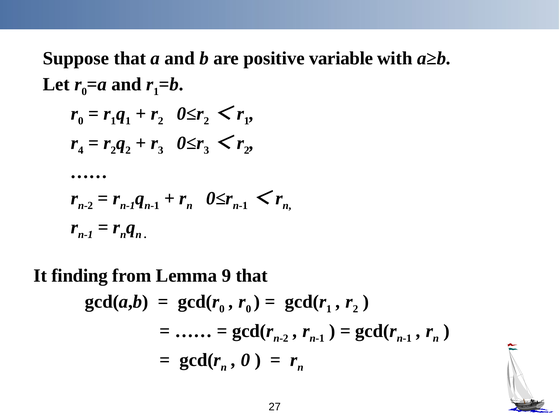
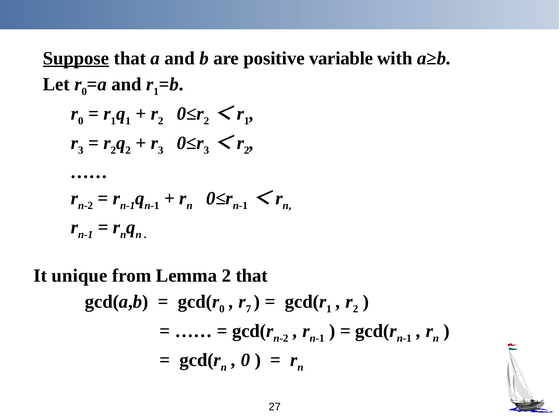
Suppose underline: none -> present (76, 58)
4: 4 -> 3 (81, 150)
finding: finding -> unique (79, 276)
Lemma 9: 9 -> 2 (226, 276)
0: 0 -> 7 (249, 309)
